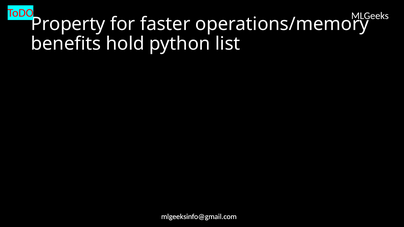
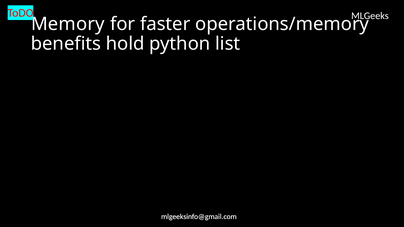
Property: Property -> Memory (68, 24)
